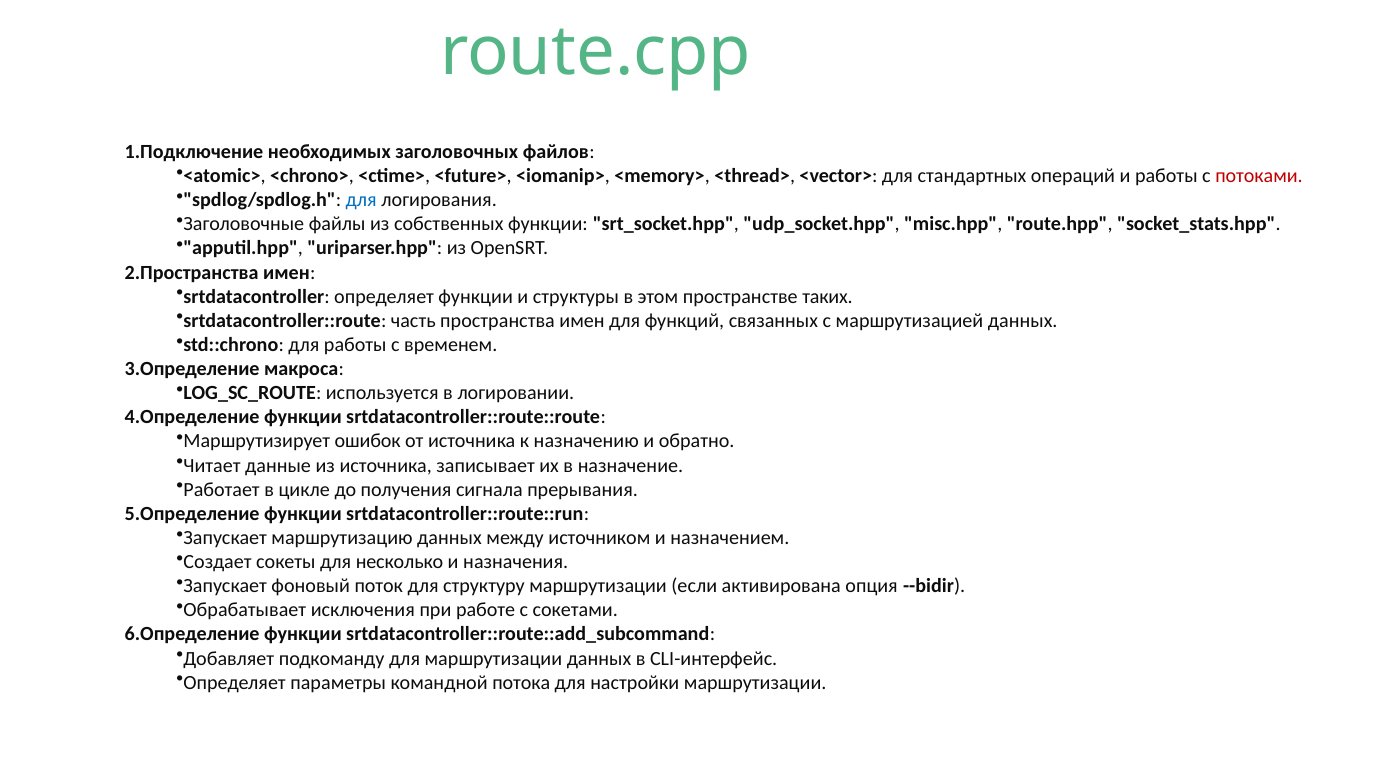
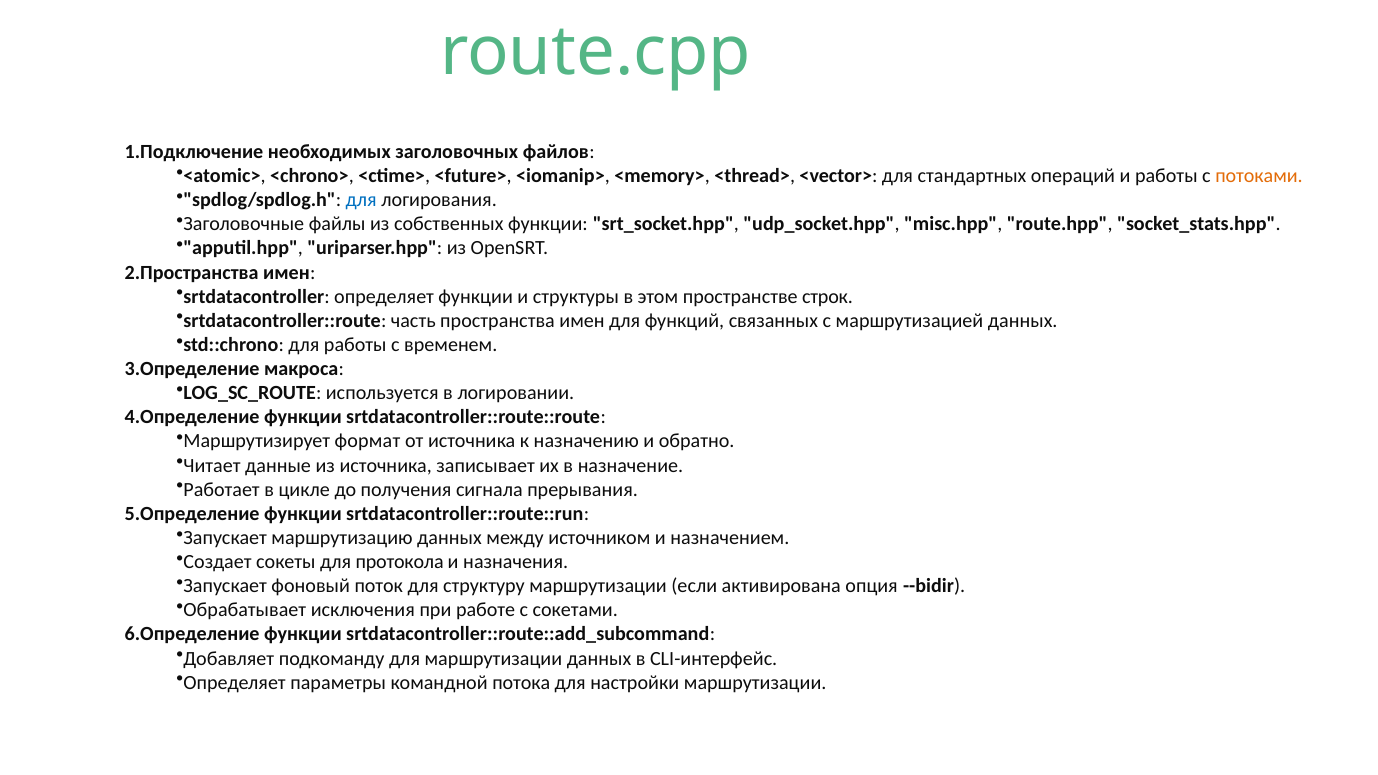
потоками colour: red -> orange (1259, 176)
таких: таких -> строк (828, 297)
ошибок: ошибок -> формат (368, 441)
несколько: несколько -> протокола (400, 562)
